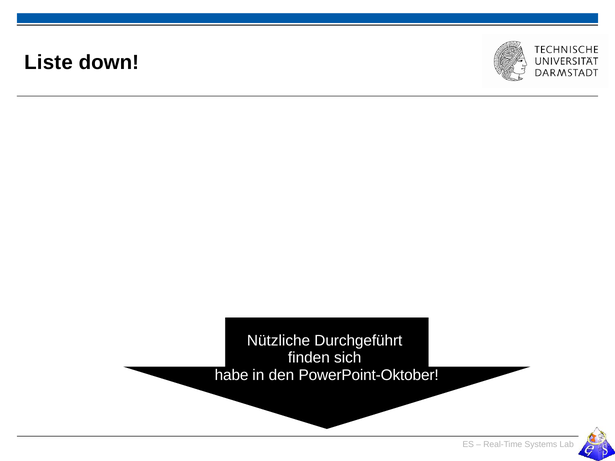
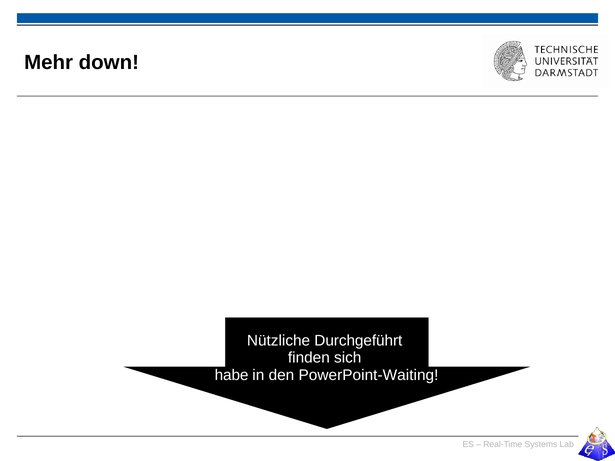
Liste: Liste -> Mehr (49, 62)
PowerPoint-Oktober: PowerPoint-Oktober -> PowerPoint-Waiting (369, 375)
